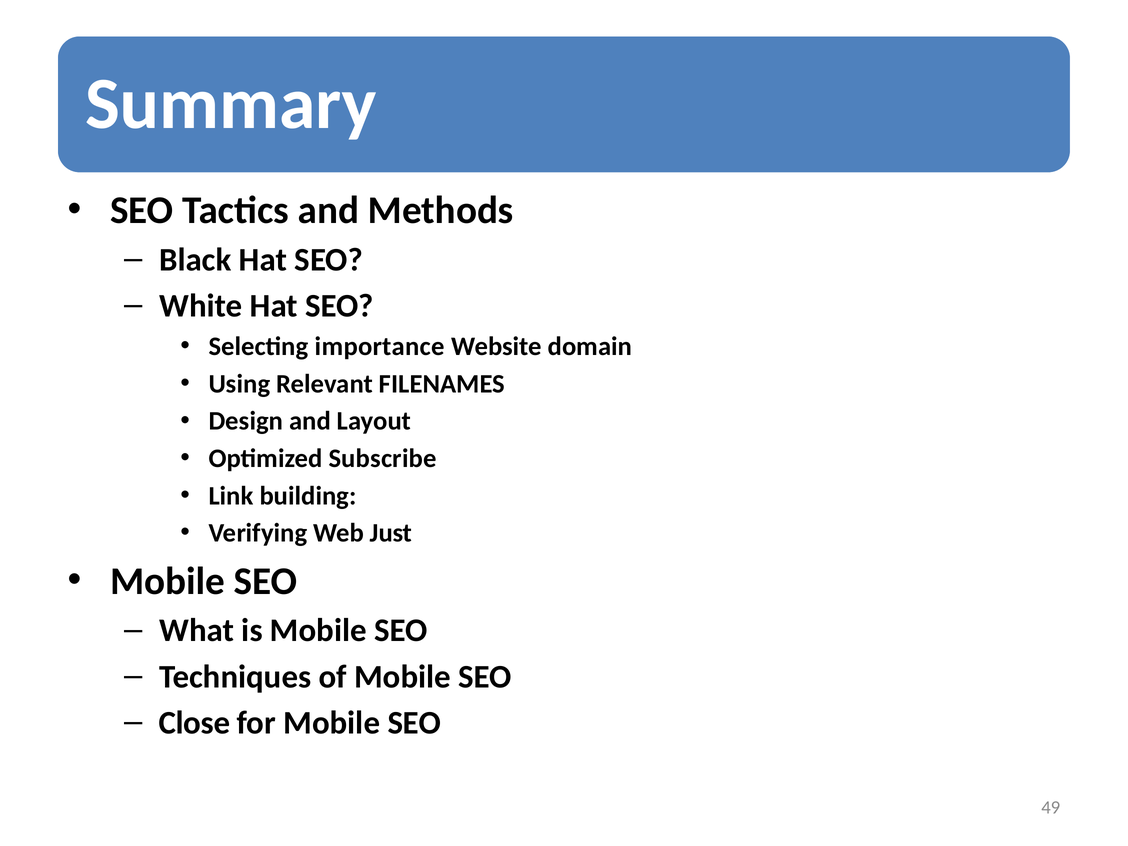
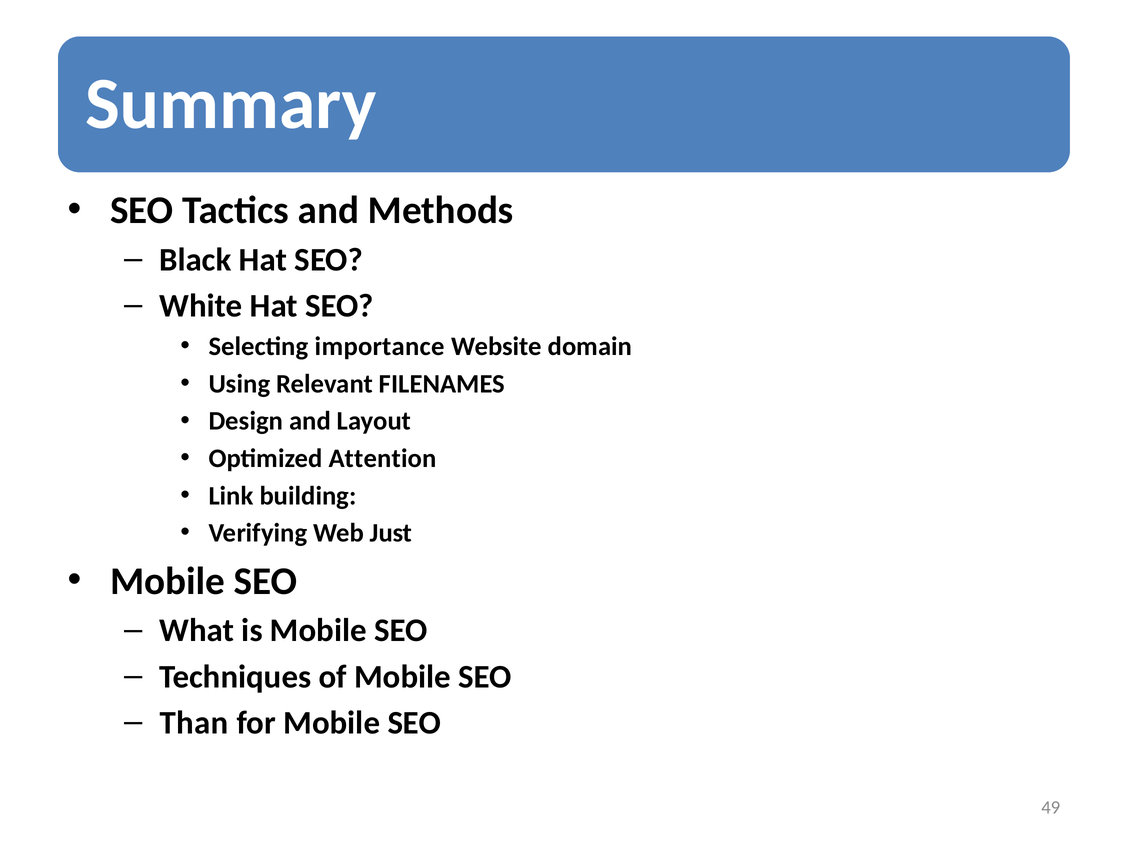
Subscribe: Subscribe -> Attention (383, 458)
Close: Close -> Than (194, 723)
